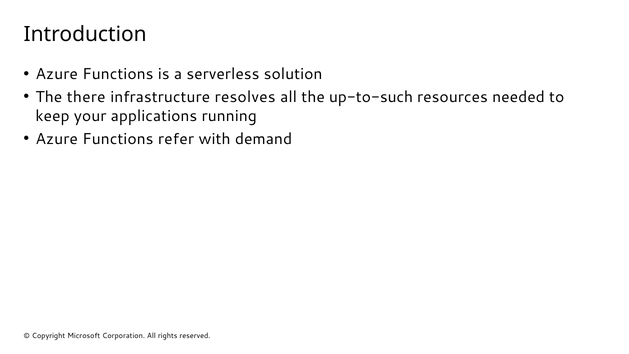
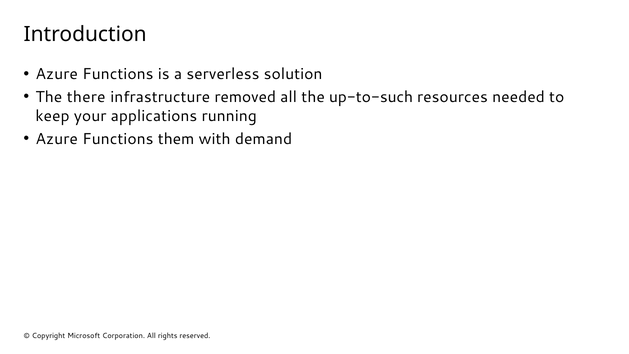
resolves: resolves -> removed (245, 97)
refer: refer -> them (176, 139)
